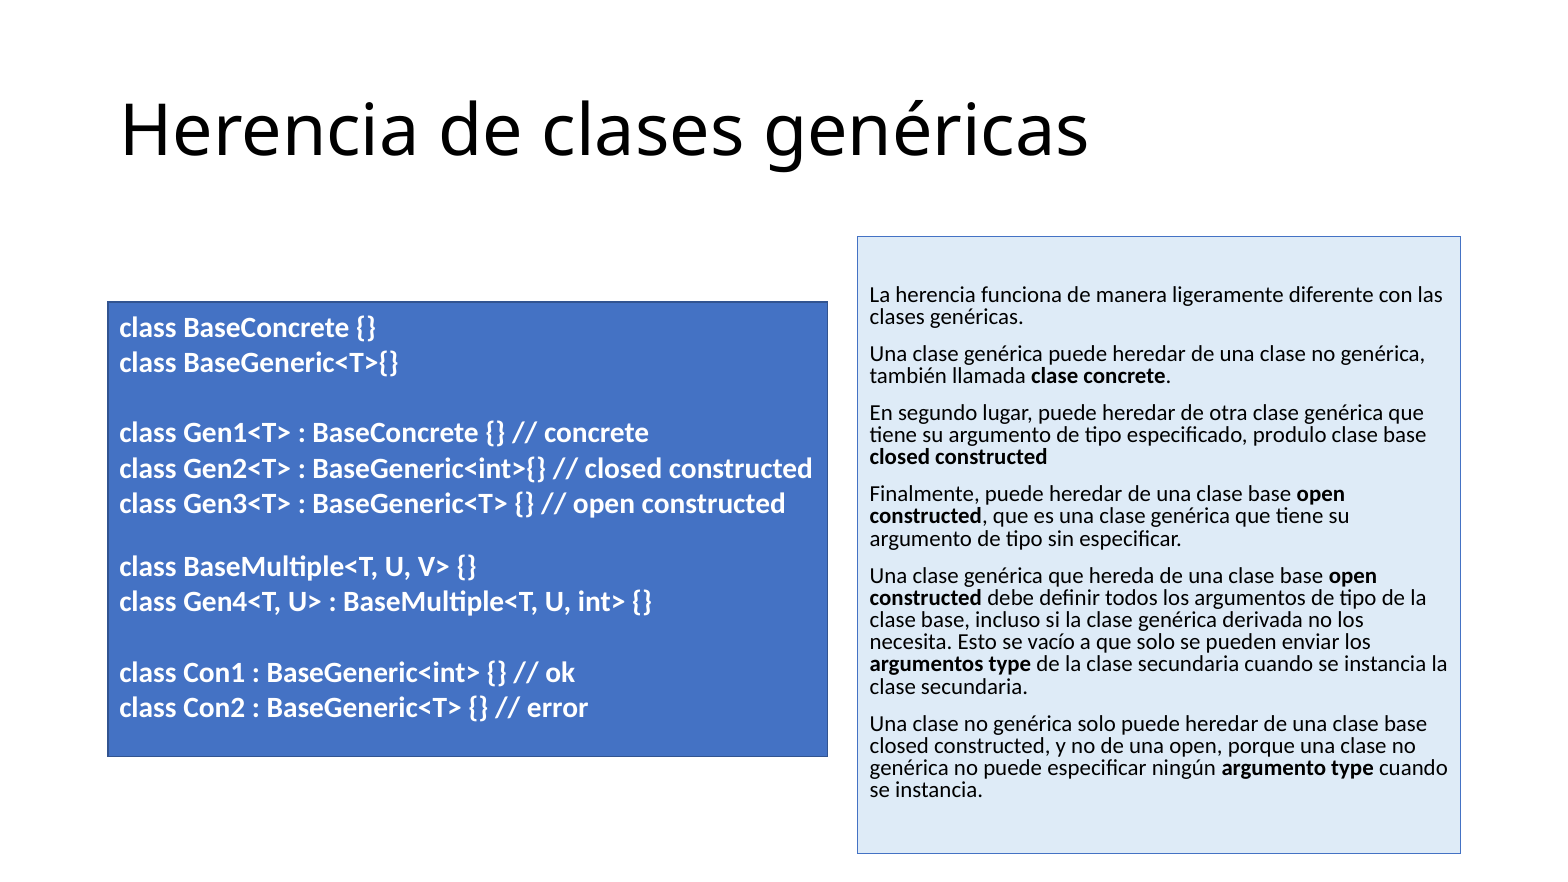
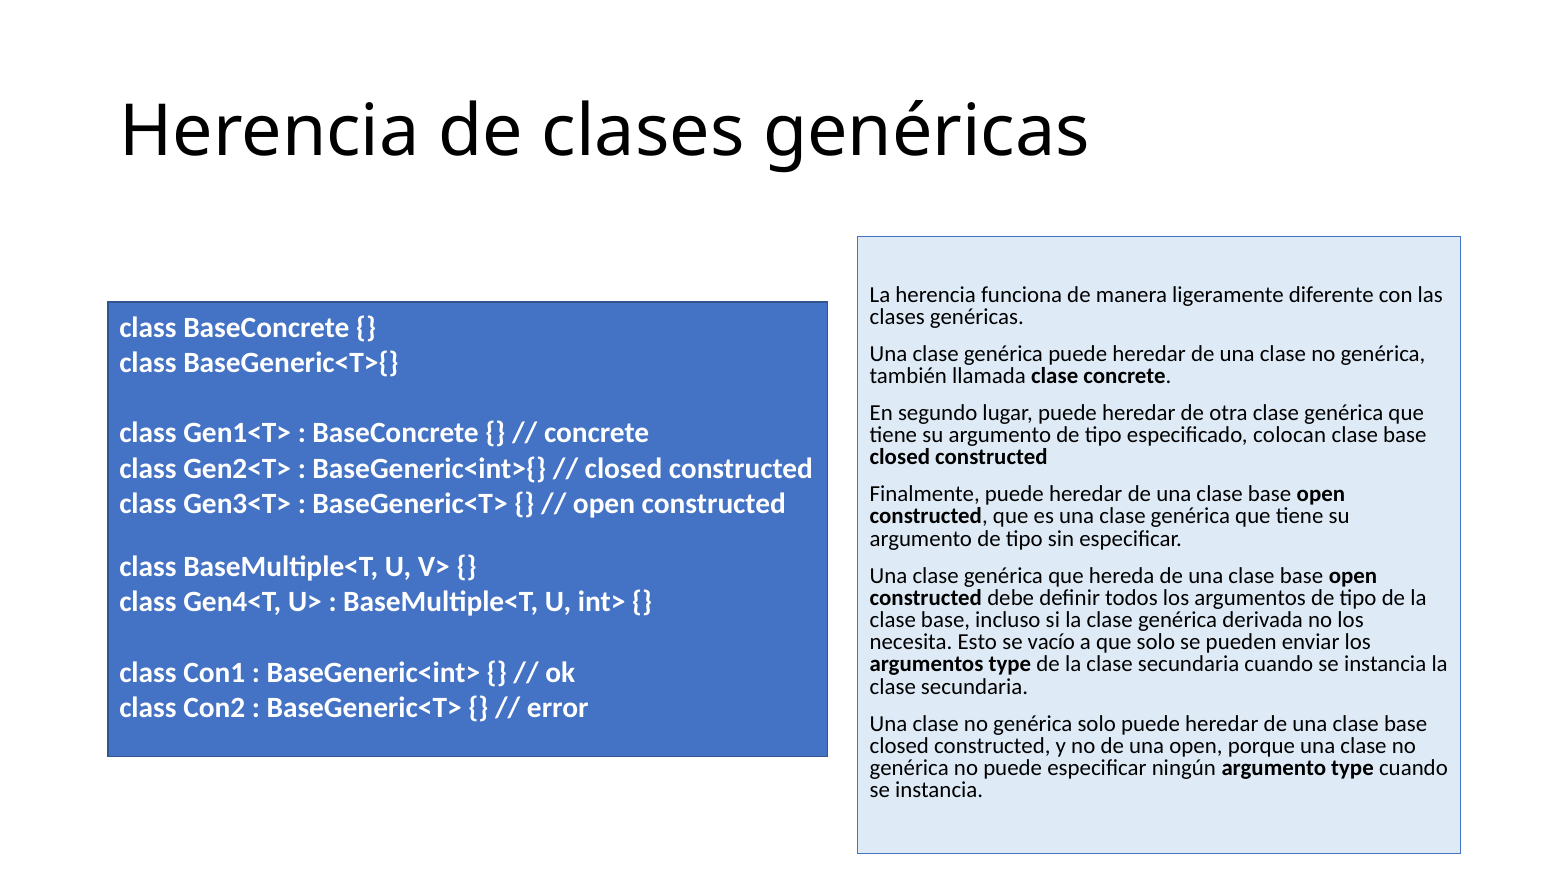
produlo: produlo -> colocan (1290, 435)
